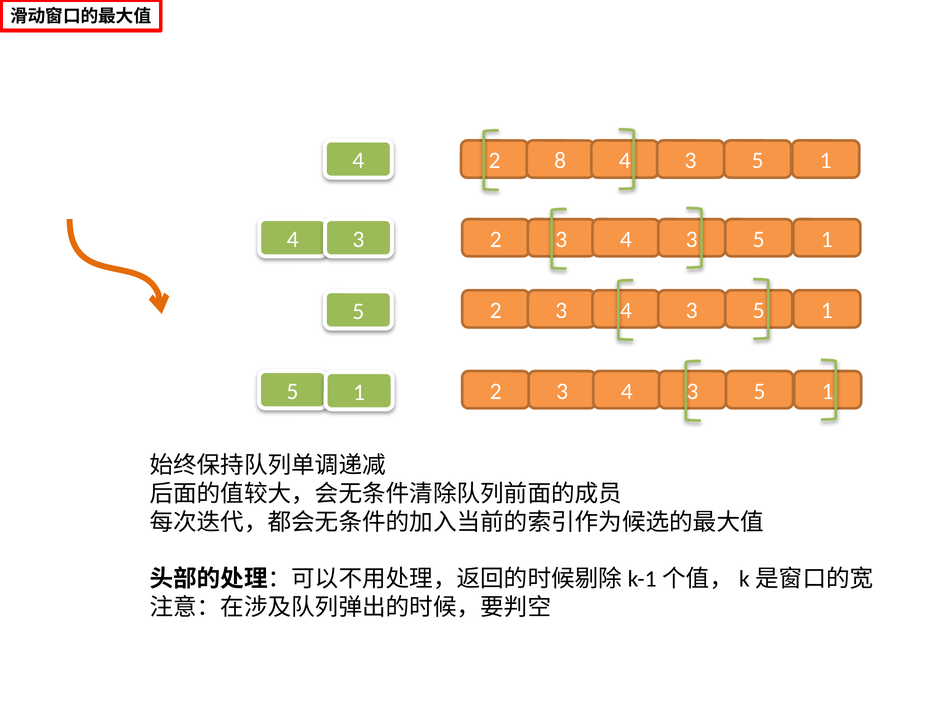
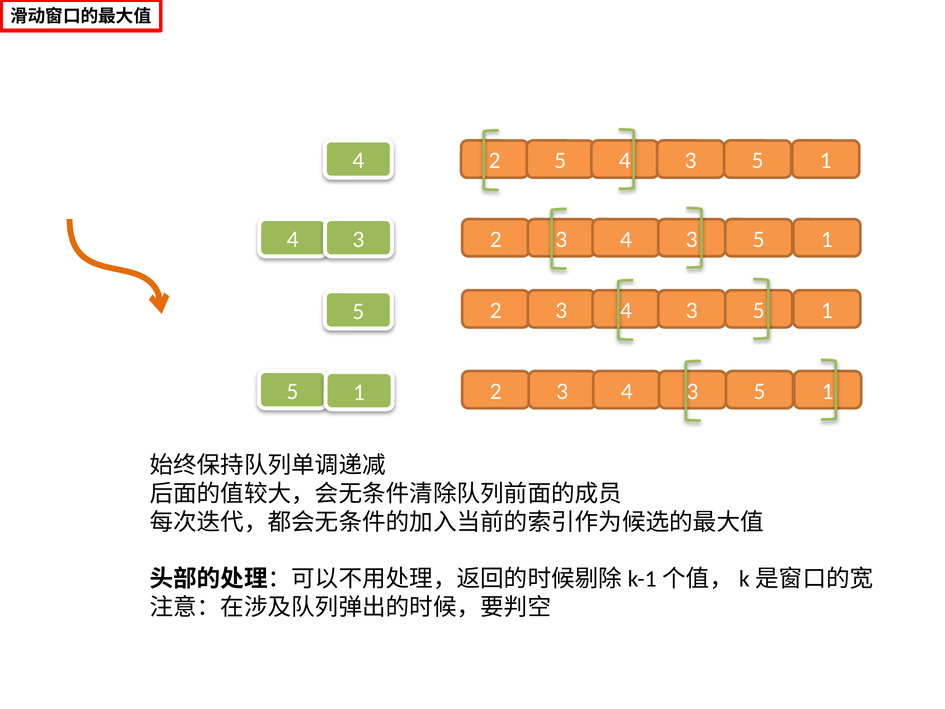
8: 8 -> 5 (560, 161)
